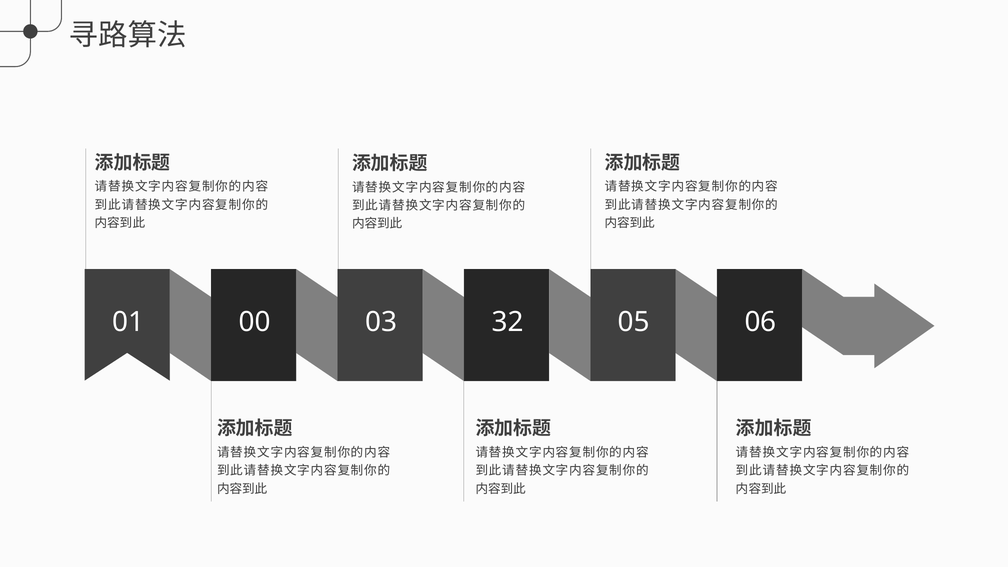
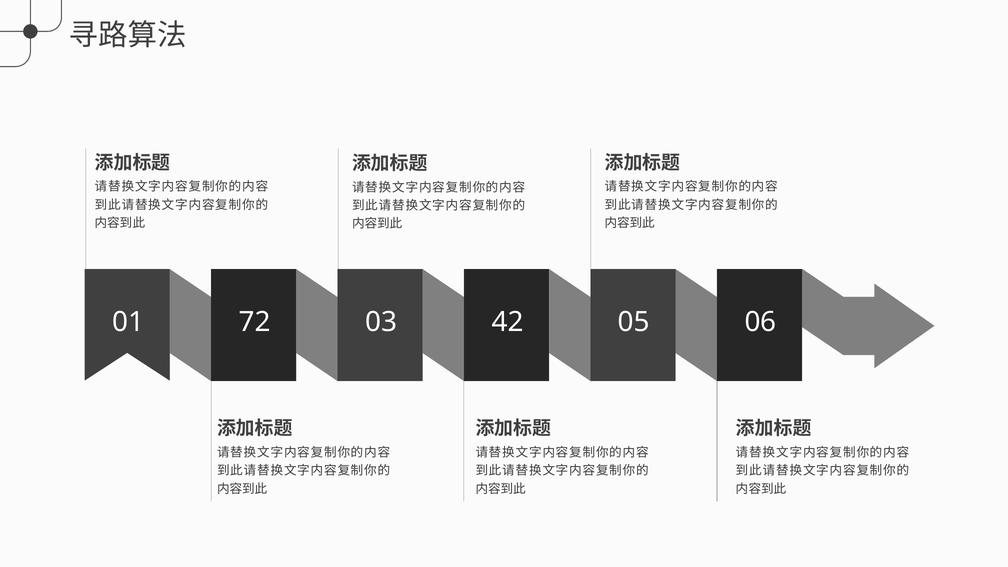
00: 00 -> 72 (255, 322)
32: 32 -> 42 (508, 322)
